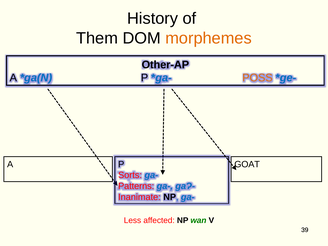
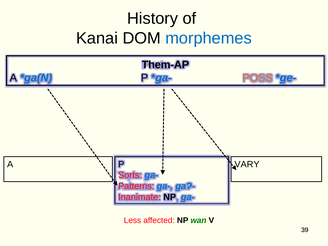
Them: Them -> Kanai (97, 38)
morphemes colour: orange -> blue (209, 38)
Other-AP: Other-AP -> Them-AP (165, 65)
GOAT: GOAT -> VARY (247, 164)
